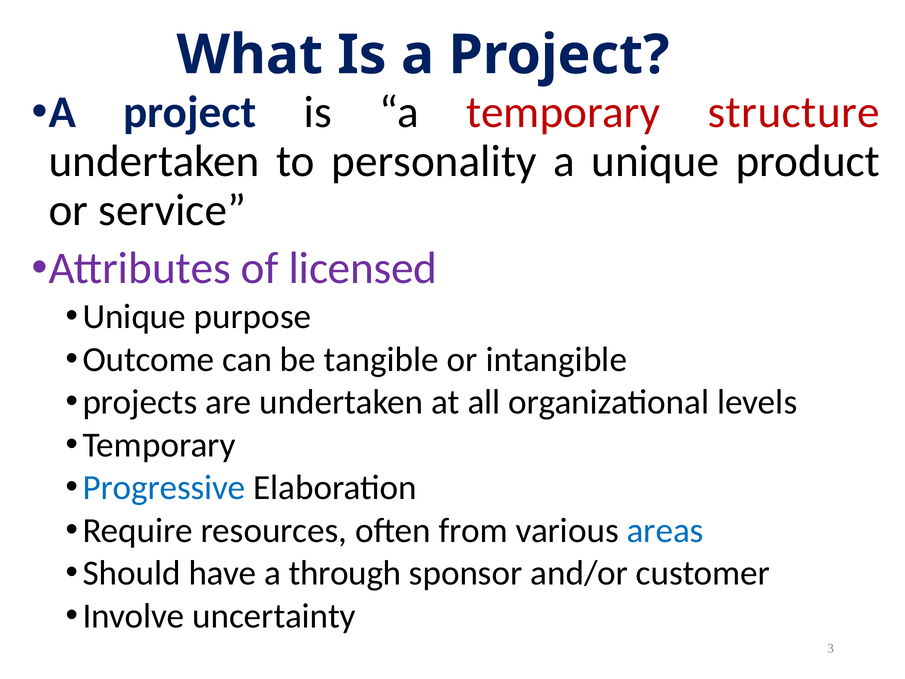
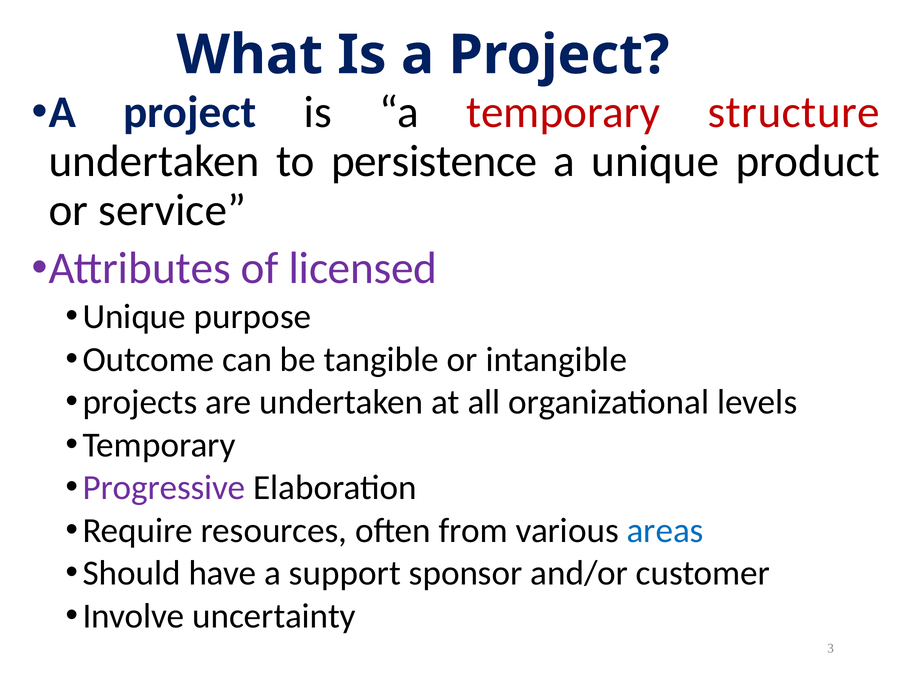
personality: personality -> persistence (434, 161)
Progressive colour: blue -> purple (164, 488)
through: through -> support (345, 573)
